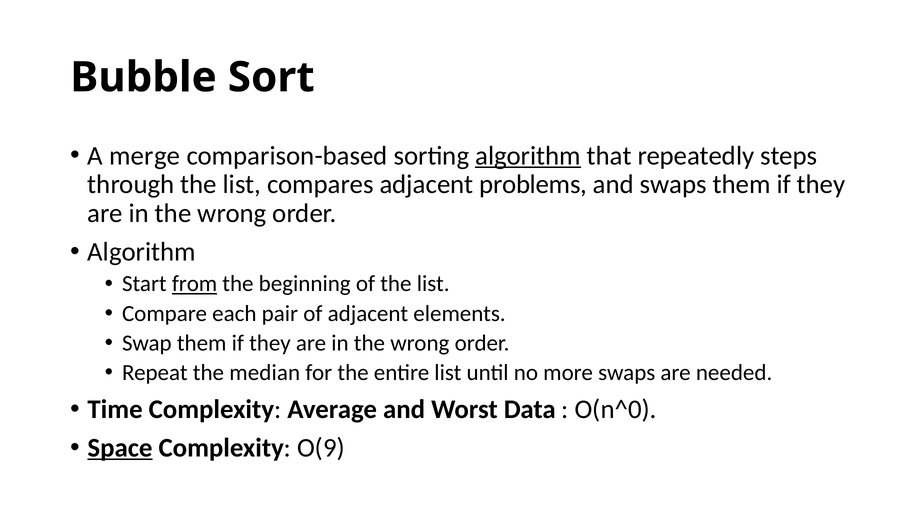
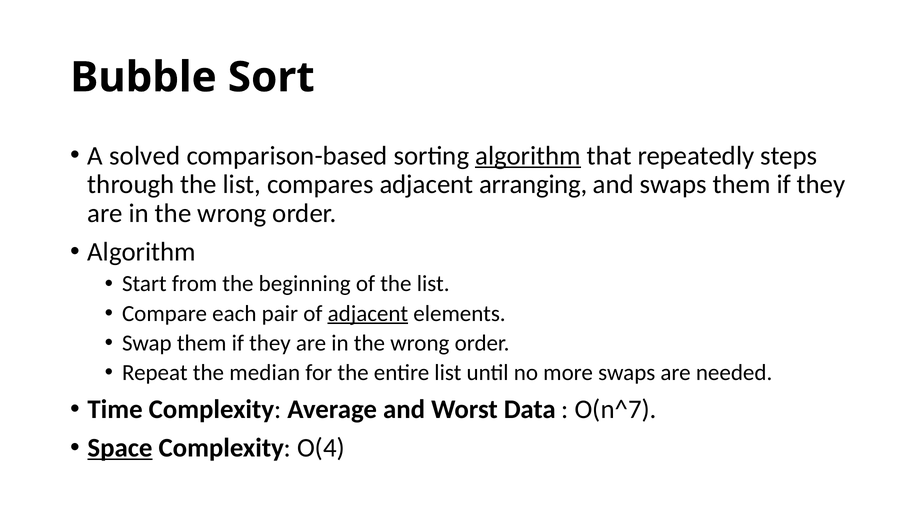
merge: merge -> solved (145, 156)
problems: problems -> arranging (533, 185)
from underline: present -> none (195, 284)
adjacent underline: none -> present (368, 314)
O(n^0: O(n^0 -> O(n^7 (616, 409)
O(9: O(9 -> O(4 (321, 448)
